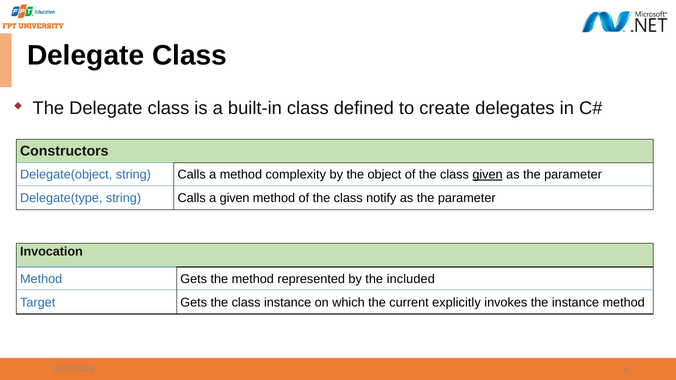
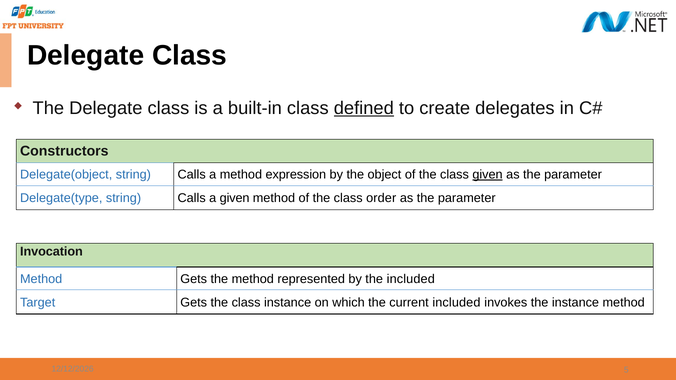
defined underline: none -> present (364, 108)
complexity: complexity -> expression (296, 175)
notify: notify -> order (381, 198)
current explicitly: explicitly -> included (456, 303)
